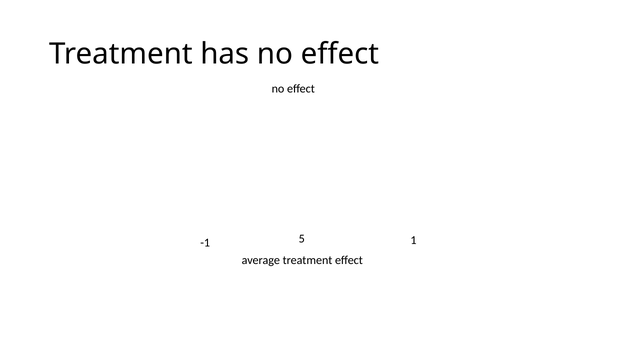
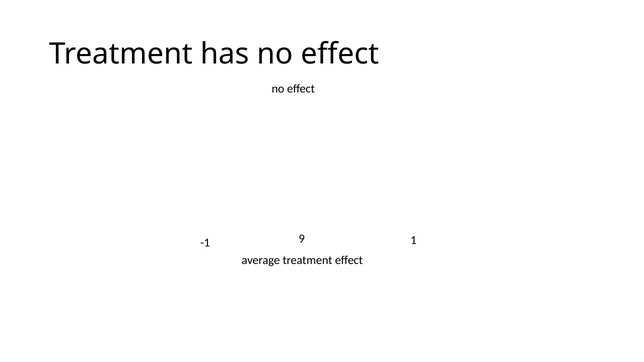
5: 5 -> 9 (302, 239)
